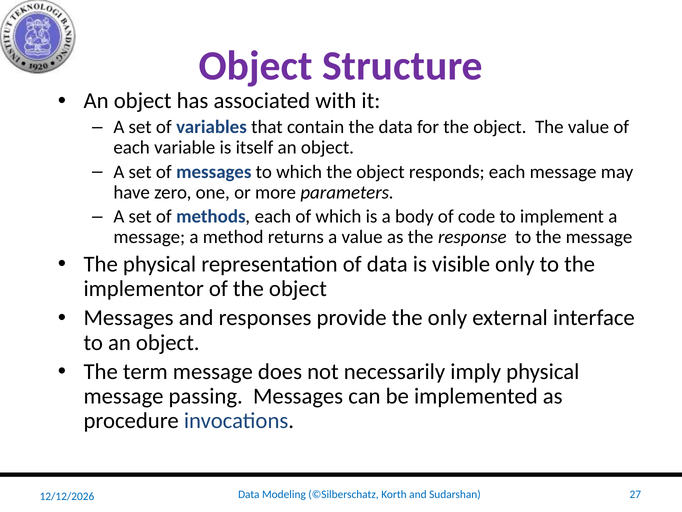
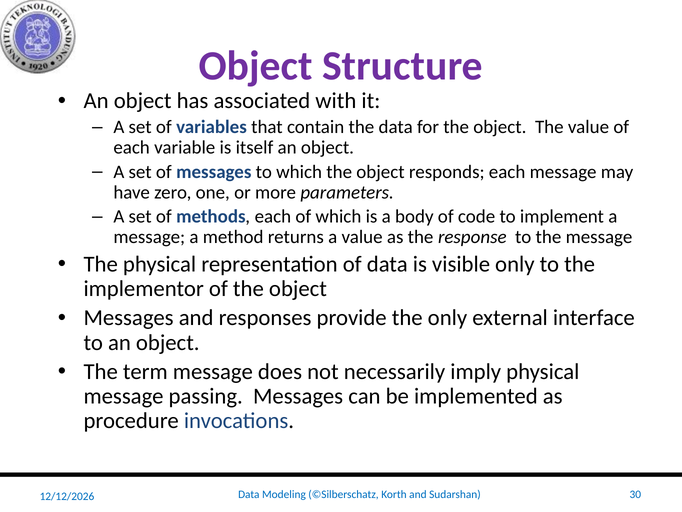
27: 27 -> 30 (635, 494)
